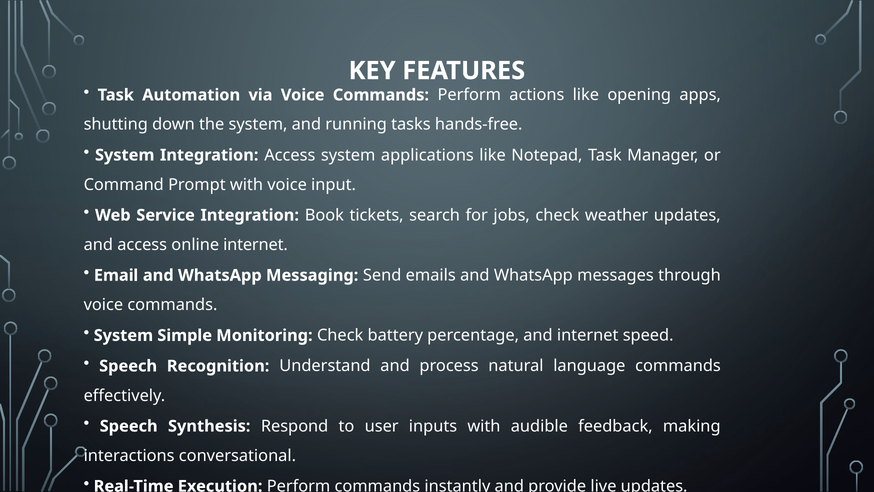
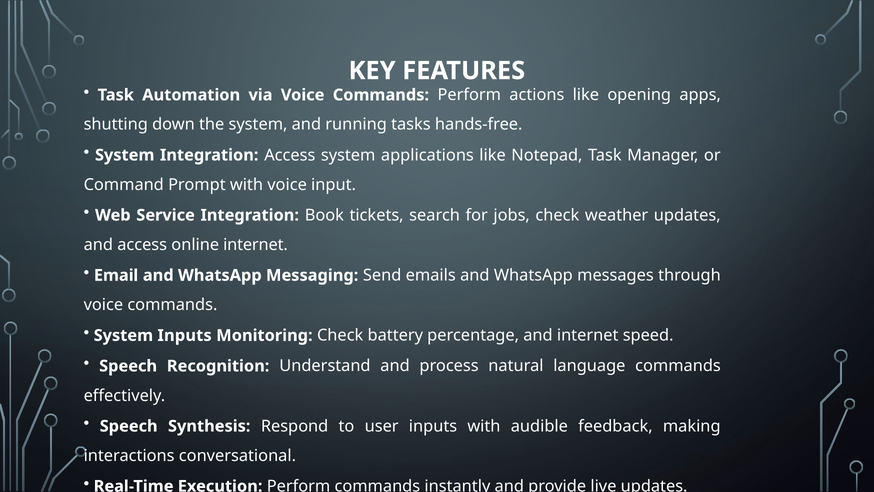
System Simple: Simple -> Inputs (185, 335)
